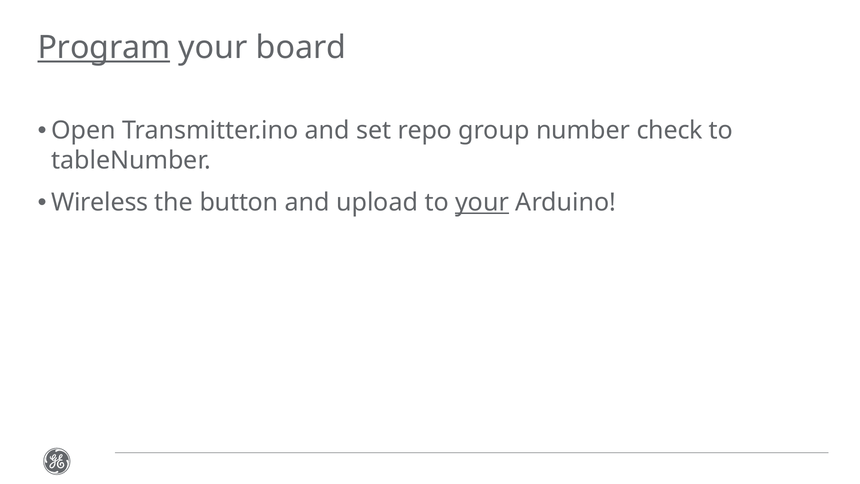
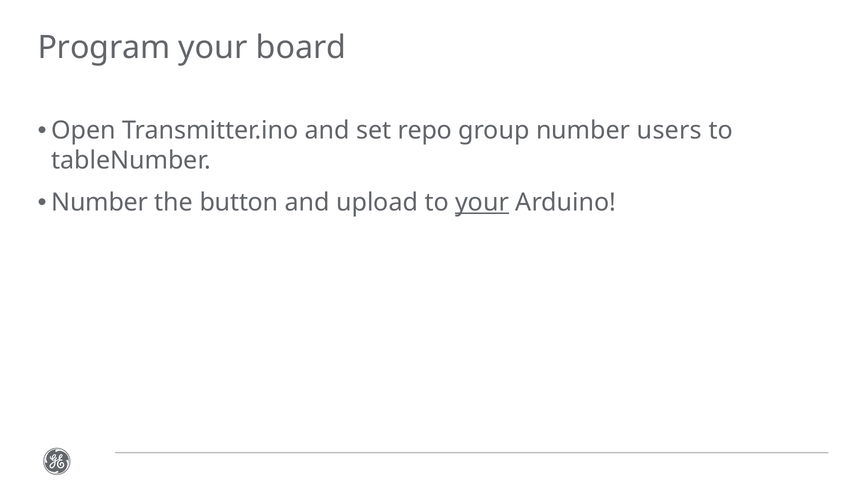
Program underline: present -> none (104, 48)
check: check -> users (669, 130)
Wireless: Wireless -> Number (100, 203)
